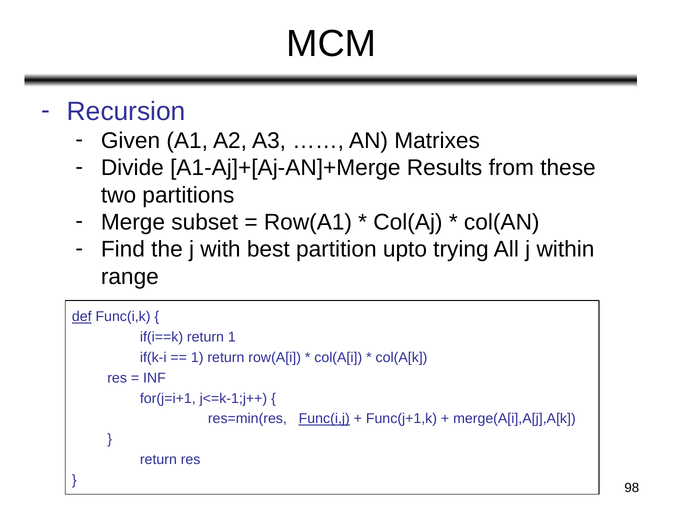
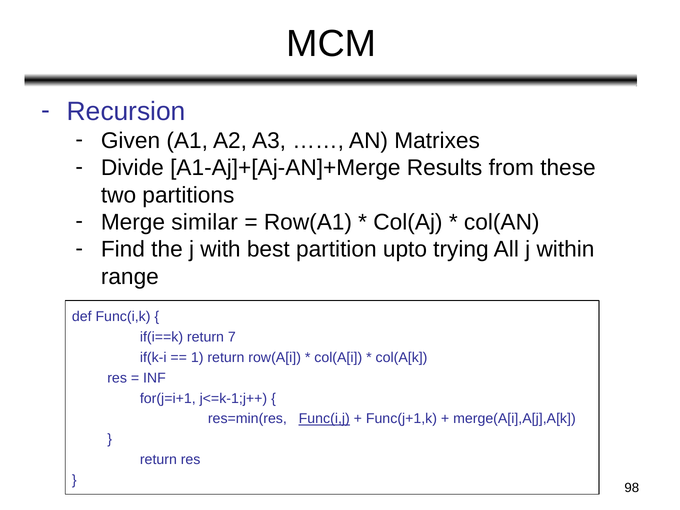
subset: subset -> similar (205, 222)
def underline: present -> none (82, 317)
return 1: 1 -> 7 (232, 337)
